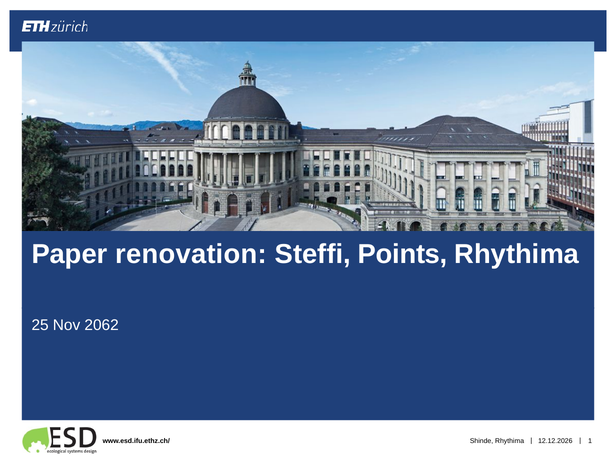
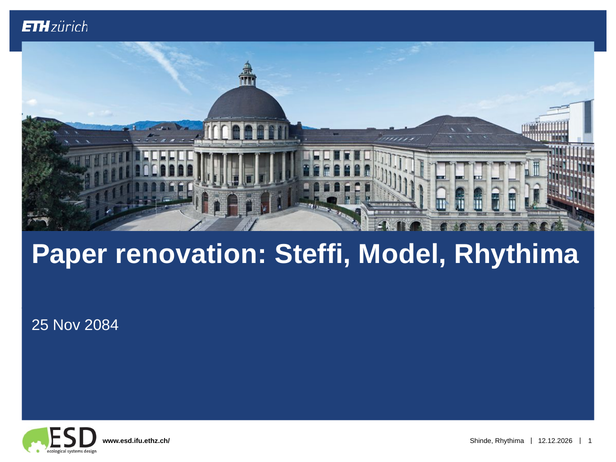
Points: Points -> Model (402, 254)
2062: 2062 -> 2084 (102, 325)
